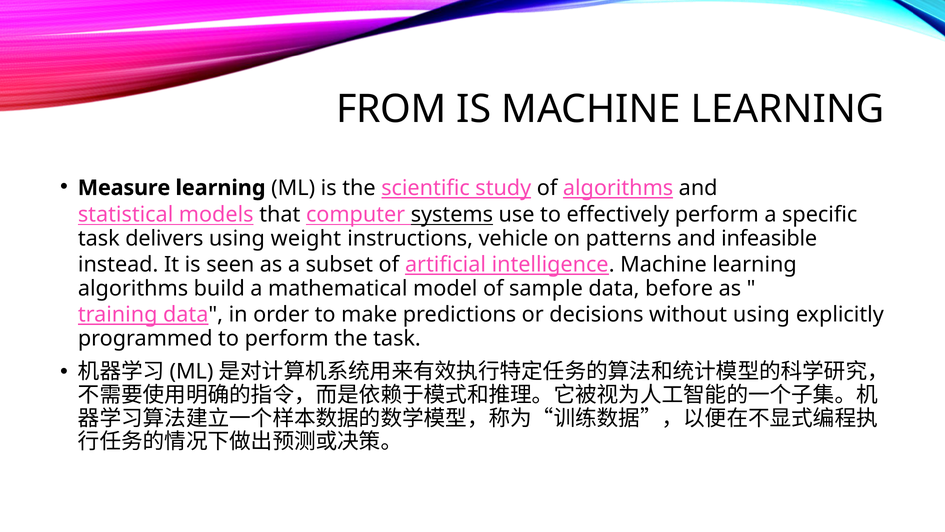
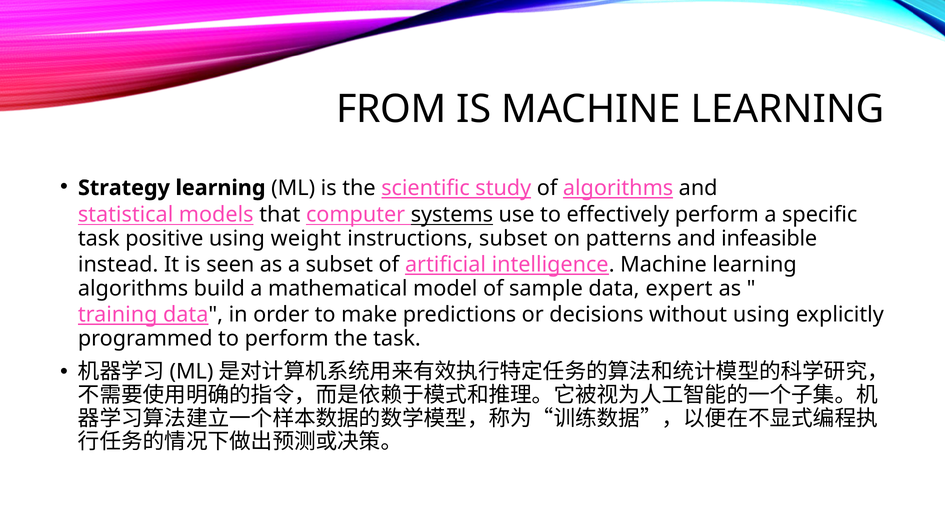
Measure: Measure -> Strategy (124, 188)
delivers: delivers -> positive (164, 238)
instructions vehicle: vehicle -> subset (513, 238)
before: before -> expert (679, 288)
